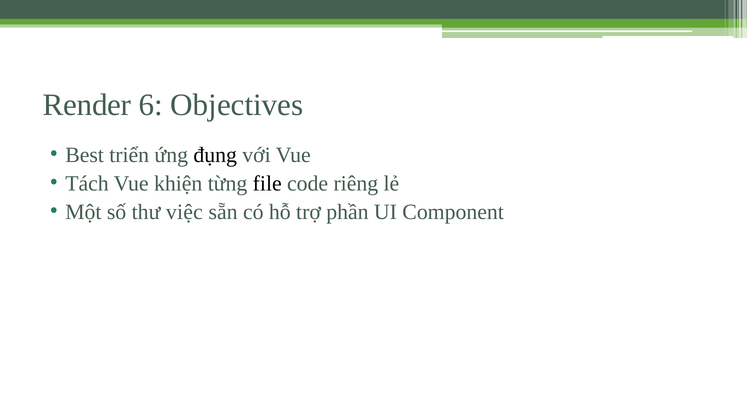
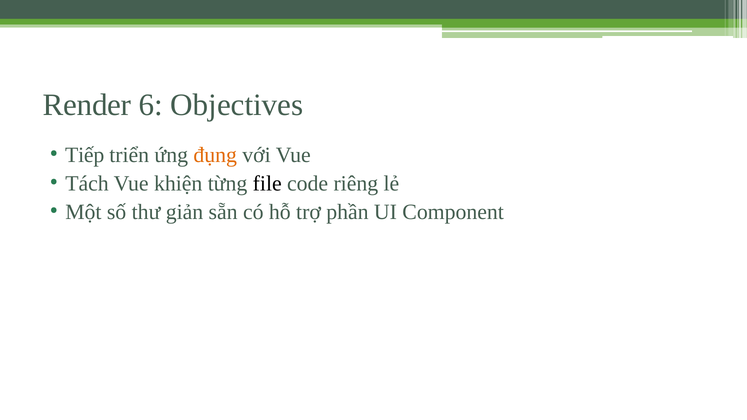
Best: Best -> Tiếp (85, 155)
đụng colour: black -> orange (215, 155)
việc: việc -> giản (185, 212)
